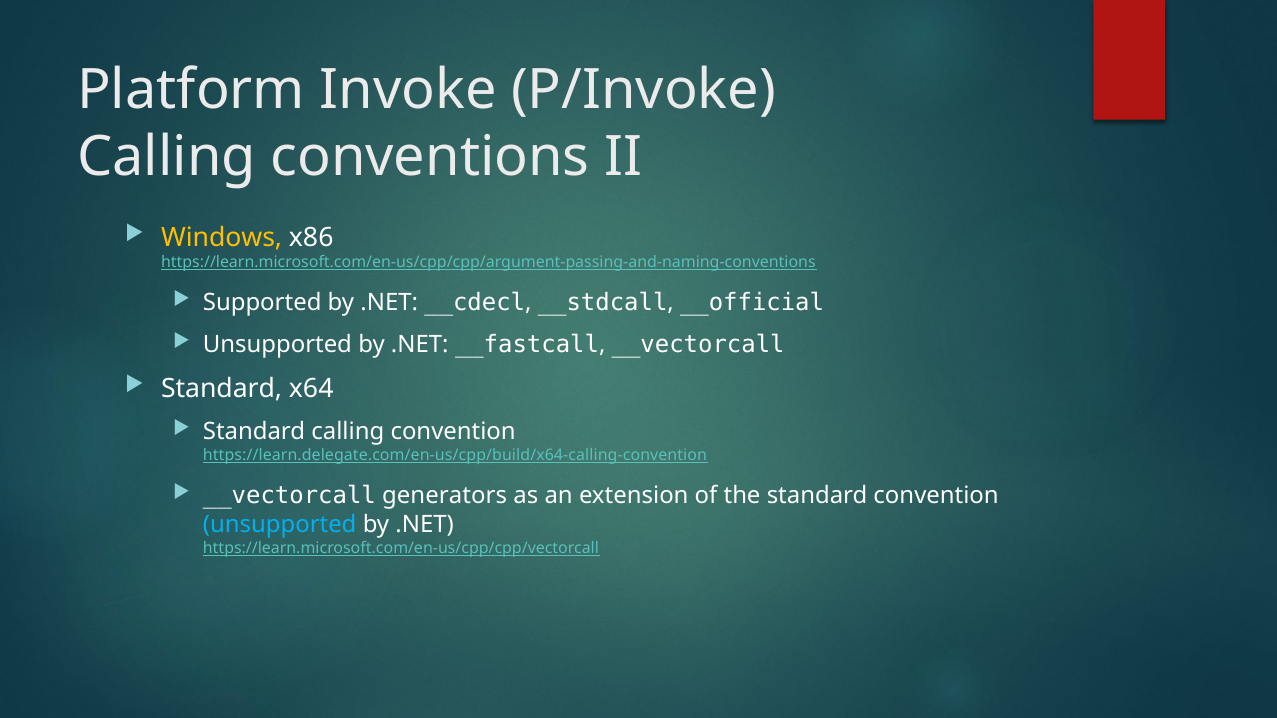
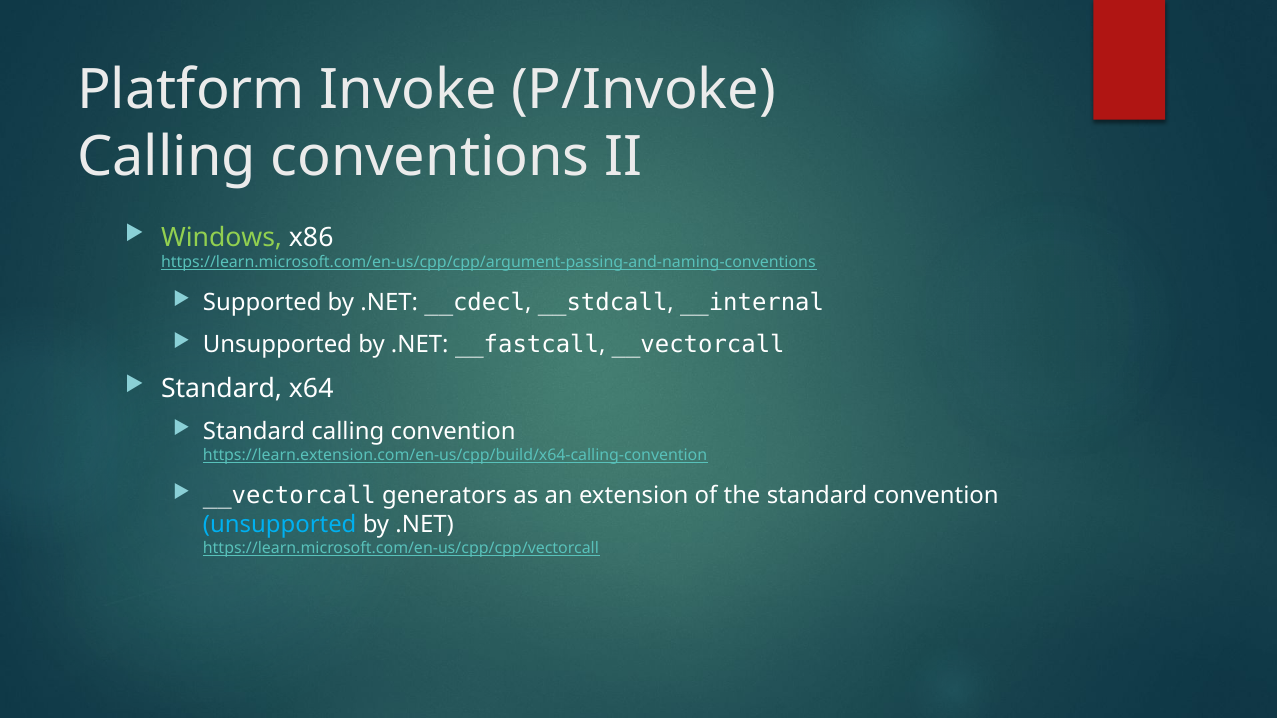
Windows colour: yellow -> light green (222, 238)
__official: __official -> __internal (752, 303)
https://learn.delegate.com/en-us/cpp/build/x64-calling-convention: https://learn.delegate.com/en-us/cpp/build/x64-calling-convention -> https://learn.extension.com/en-us/cpp/build/x64-calling-convention (455, 456)
